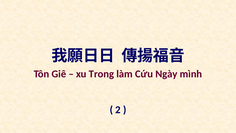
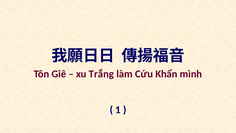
Trong: Trong -> Trắng (101, 74)
Ngày: Ngày -> Khẩn (166, 74)
2: 2 -> 1 (118, 110)
